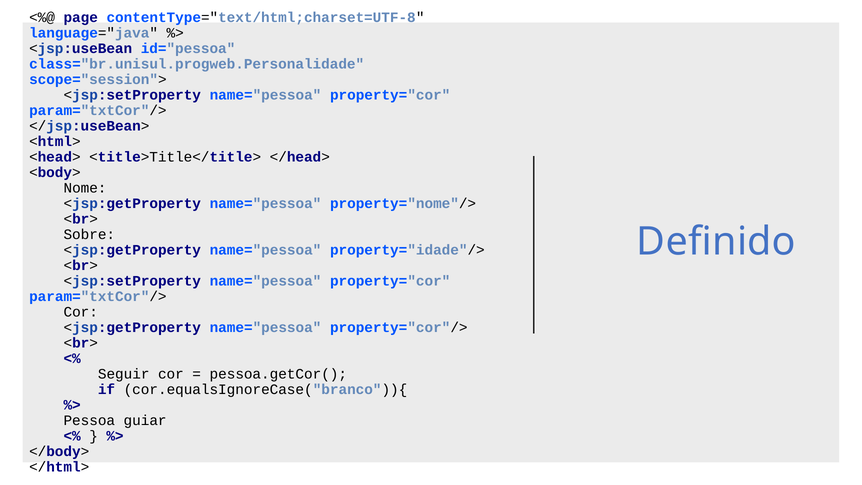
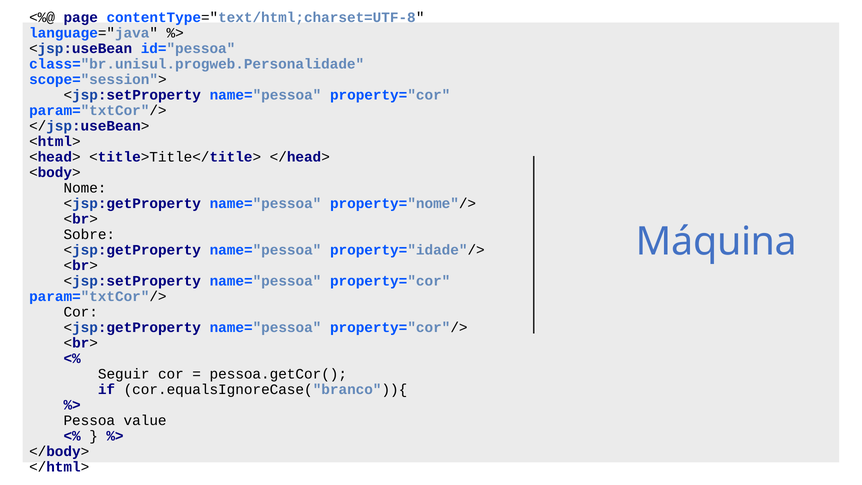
Definido: Definido -> Máquina (717, 242)
guiar: guiar -> value (145, 421)
